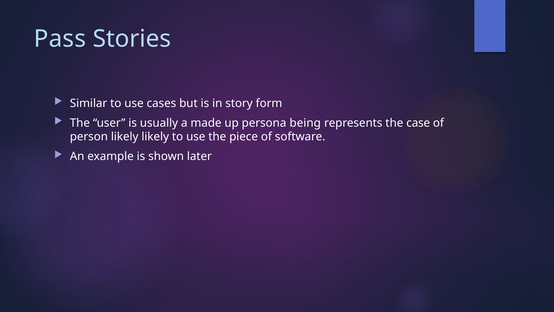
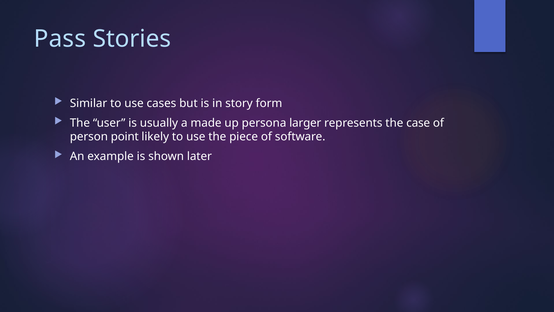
being: being -> larger (305, 123)
person likely: likely -> point (125, 137)
